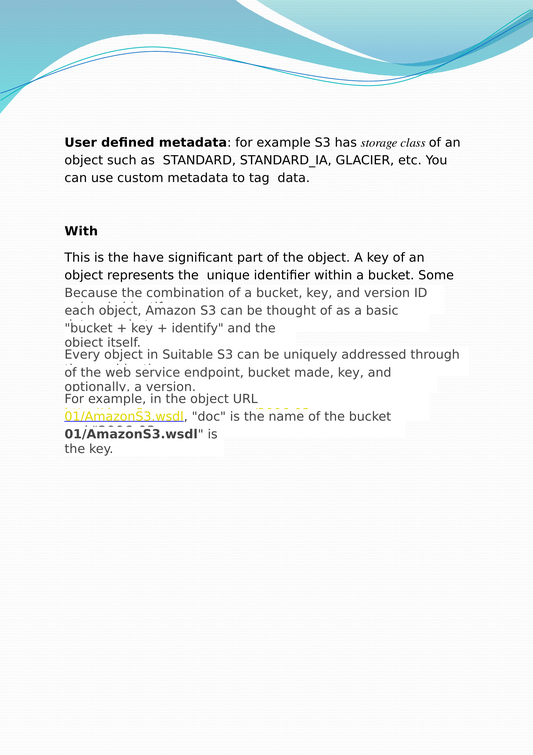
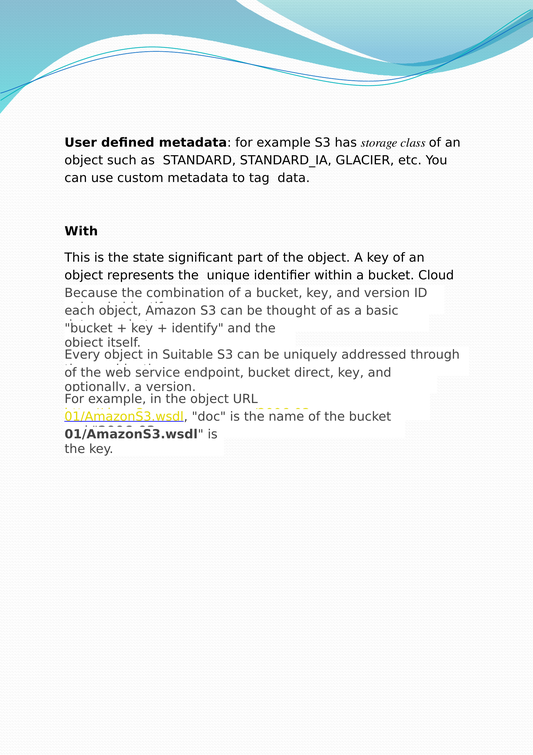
have: have -> state (148, 257)
Some: Some -> Cloud (436, 275)
made: made -> direct (314, 372)
